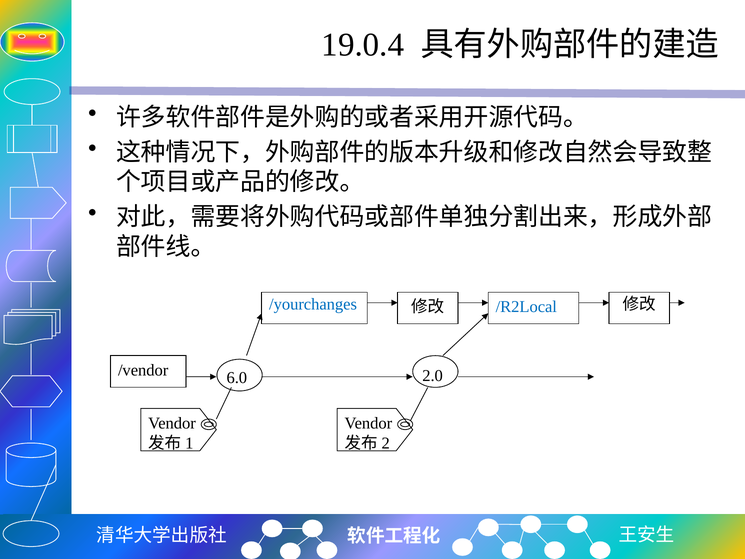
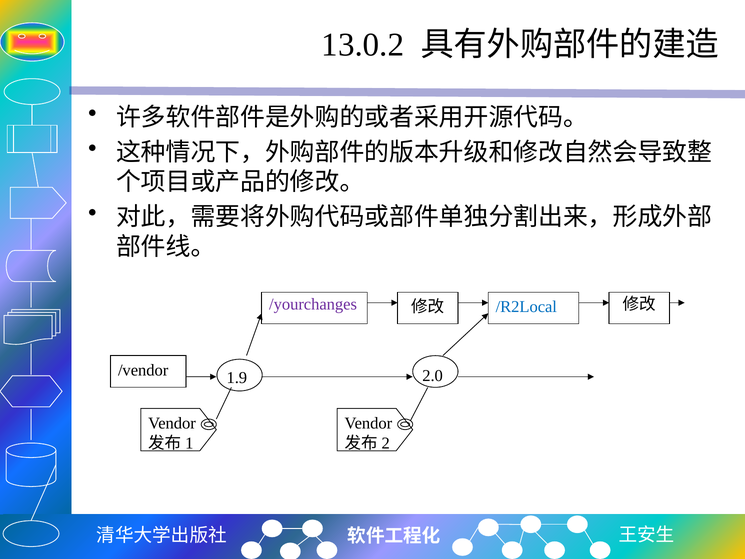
19.0.4: 19.0.4 -> 13.0.2 (363, 45)
/yourchanges colour: blue -> purple (313, 304)
6.0: 6.0 -> 1.9 (237, 377)
